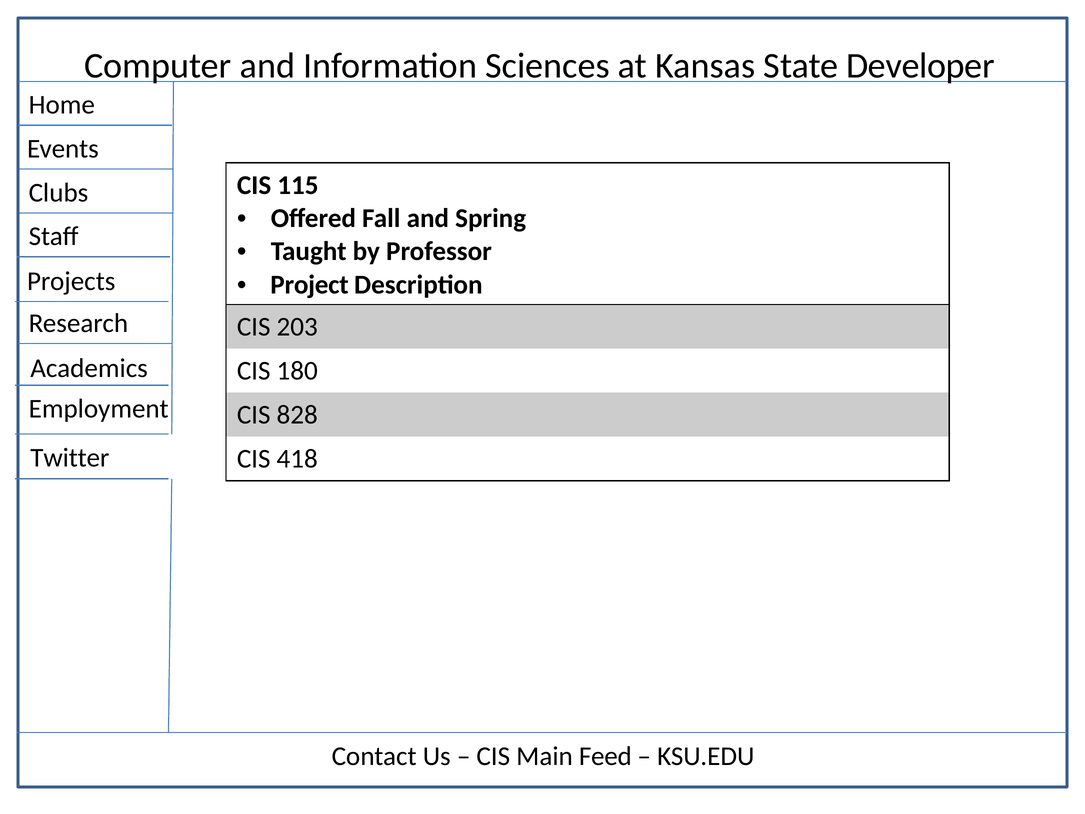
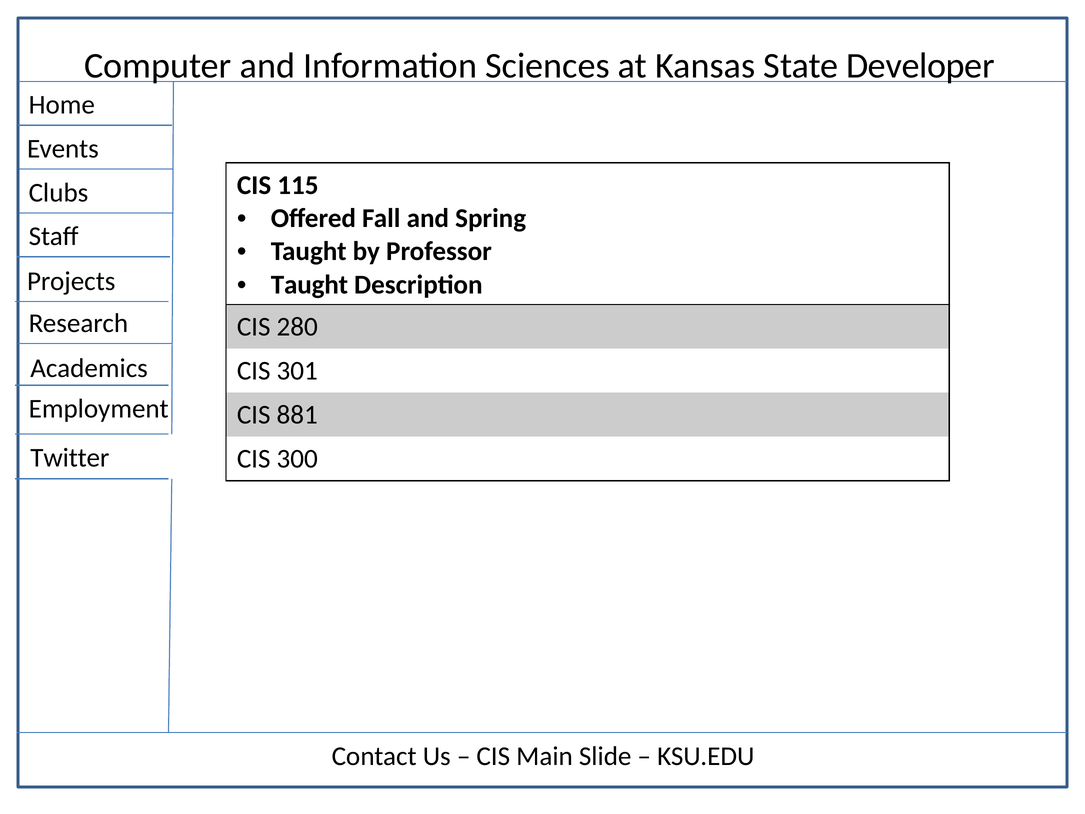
Project: Project -> Taught (309, 284)
203: 203 -> 280 (297, 327)
180: 180 -> 301 (297, 371)
828: 828 -> 881 (297, 415)
418: 418 -> 300 (297, 459)
Feed: Feed -> Slide (605, 756)
